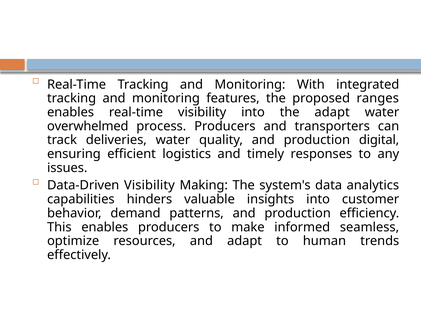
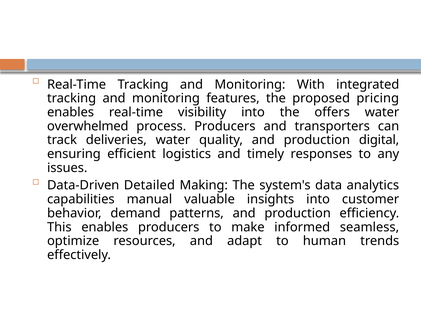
ranges: ranges -> pricing (378, 98)
the adapt: adapt -> offers (332, 112)
Data-Driven Visibility: Visibility -> Detailed (149, 185)
hinders: hinders -> manual (149, 199)
